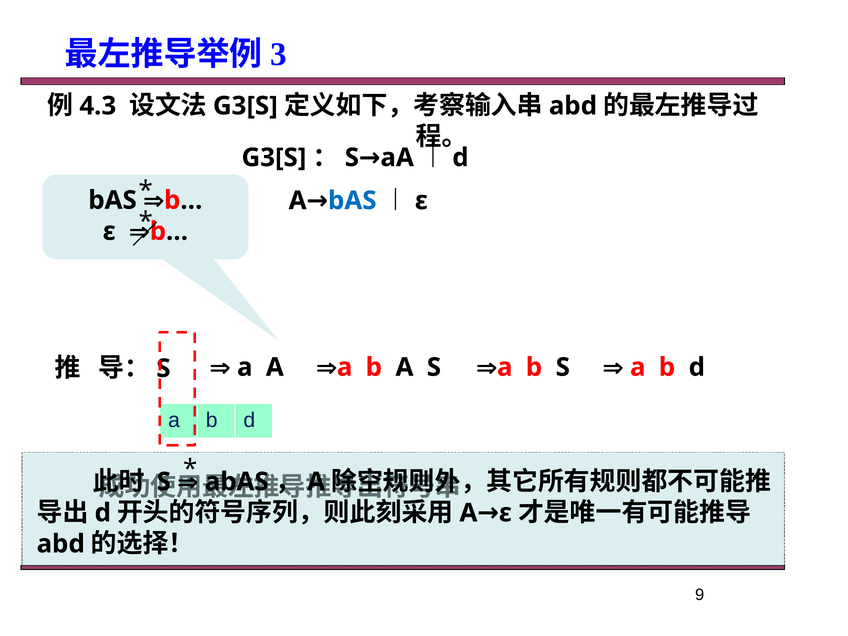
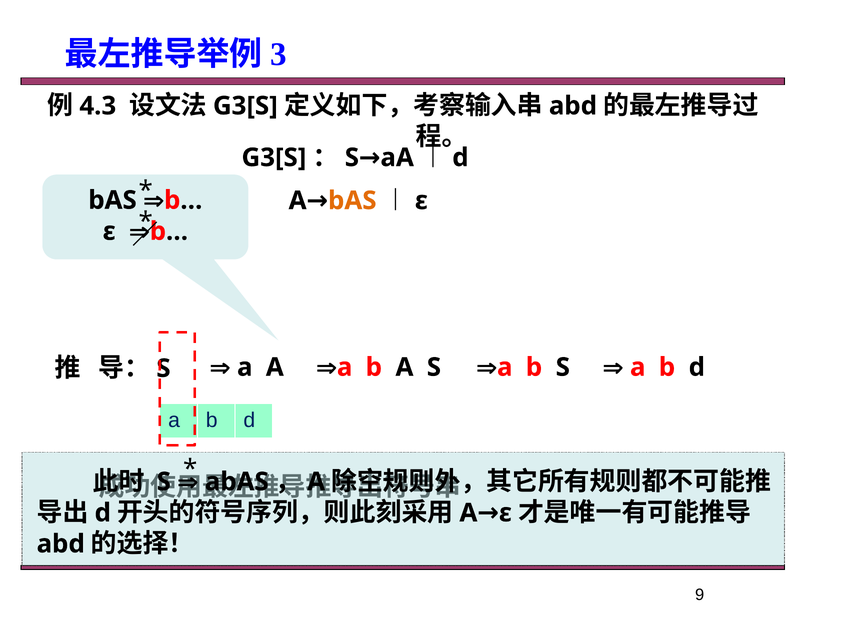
bAS colour: blue -> orange (352, 201)
